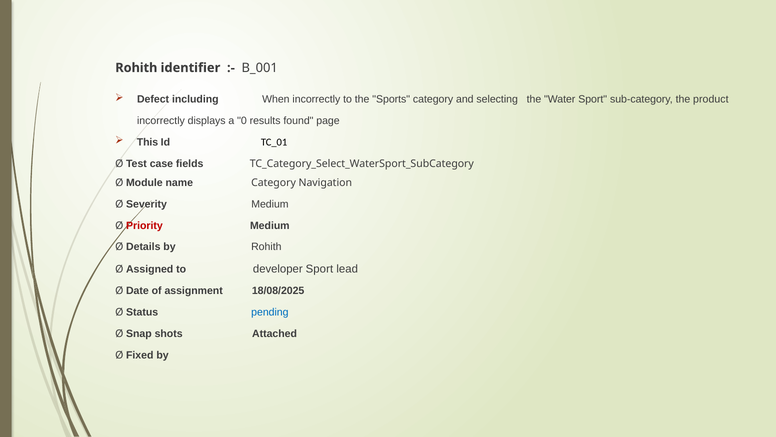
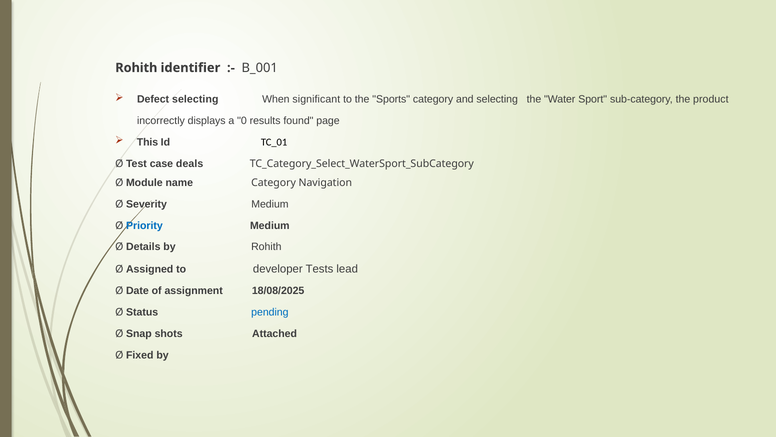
Defect including: including -> selecting (195, 99)
When incorrectly: incorrectly -> significant (316, 99)
fields: fields -> deals (190, 163)
Priority colour: red -> blue (144, 225)
developer Sport: Sport -> Tests (319, 269)
